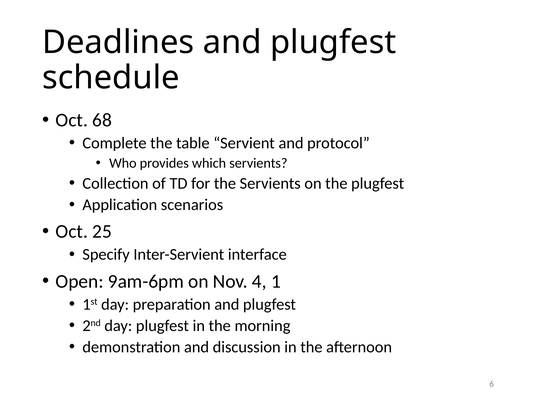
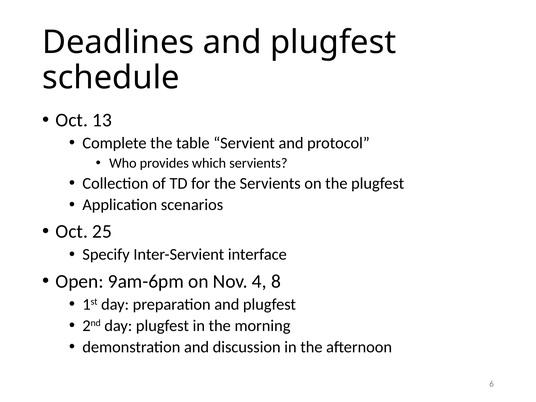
68: 68 -> 13 (102, 120)
1: 1 -> 8 (276, 281)
